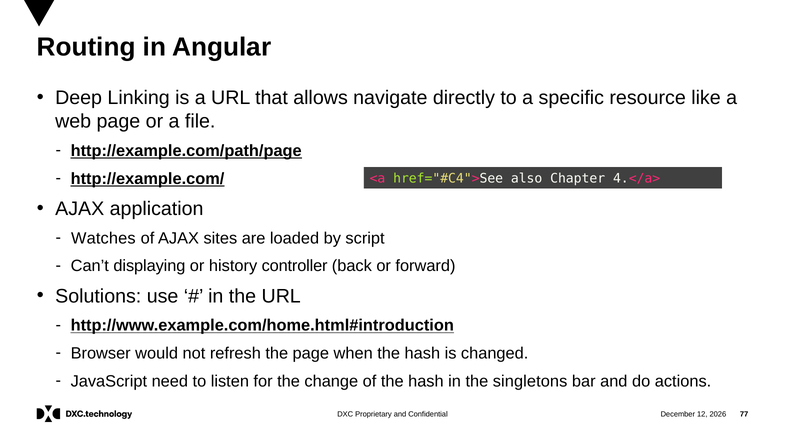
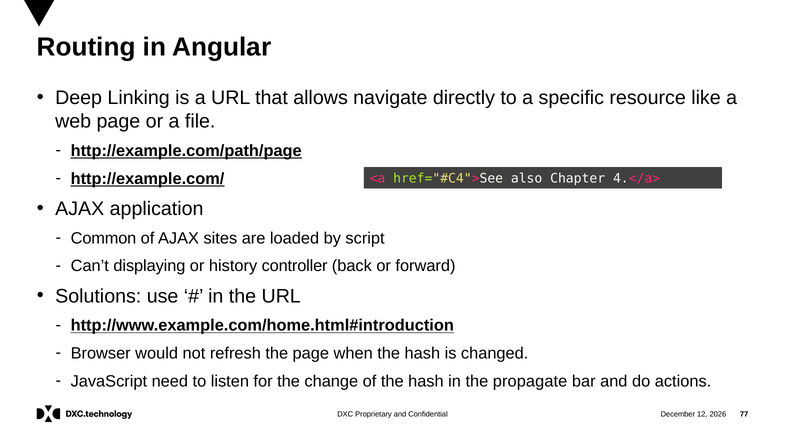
Watches: Watches -> Common (104, 239)
singletons: singletons -> propagate (530, 382)
